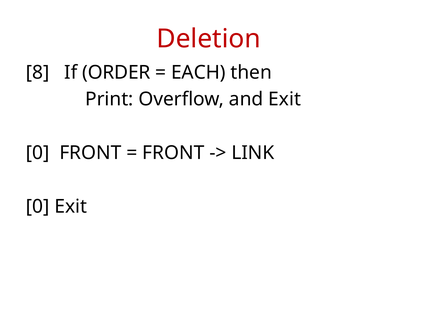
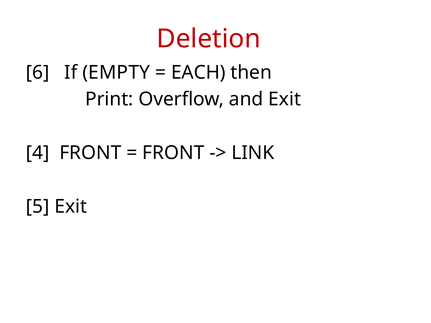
8: 8 -> 6 (38, 72)
ORDER: ORDER -> EMPTY (116, 72)
0: 0 -> 4 (38, 153)
0: 0 -> 5 (38, 207)
